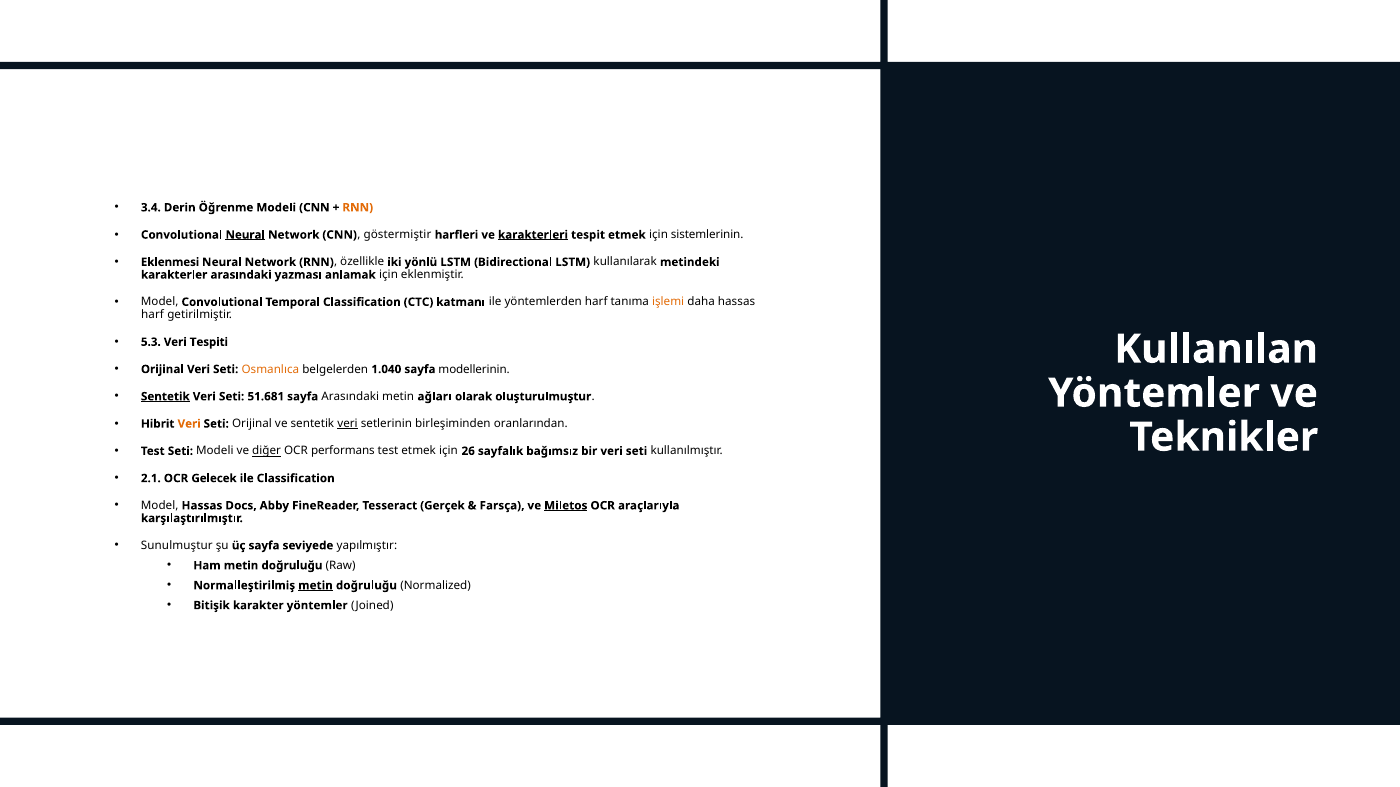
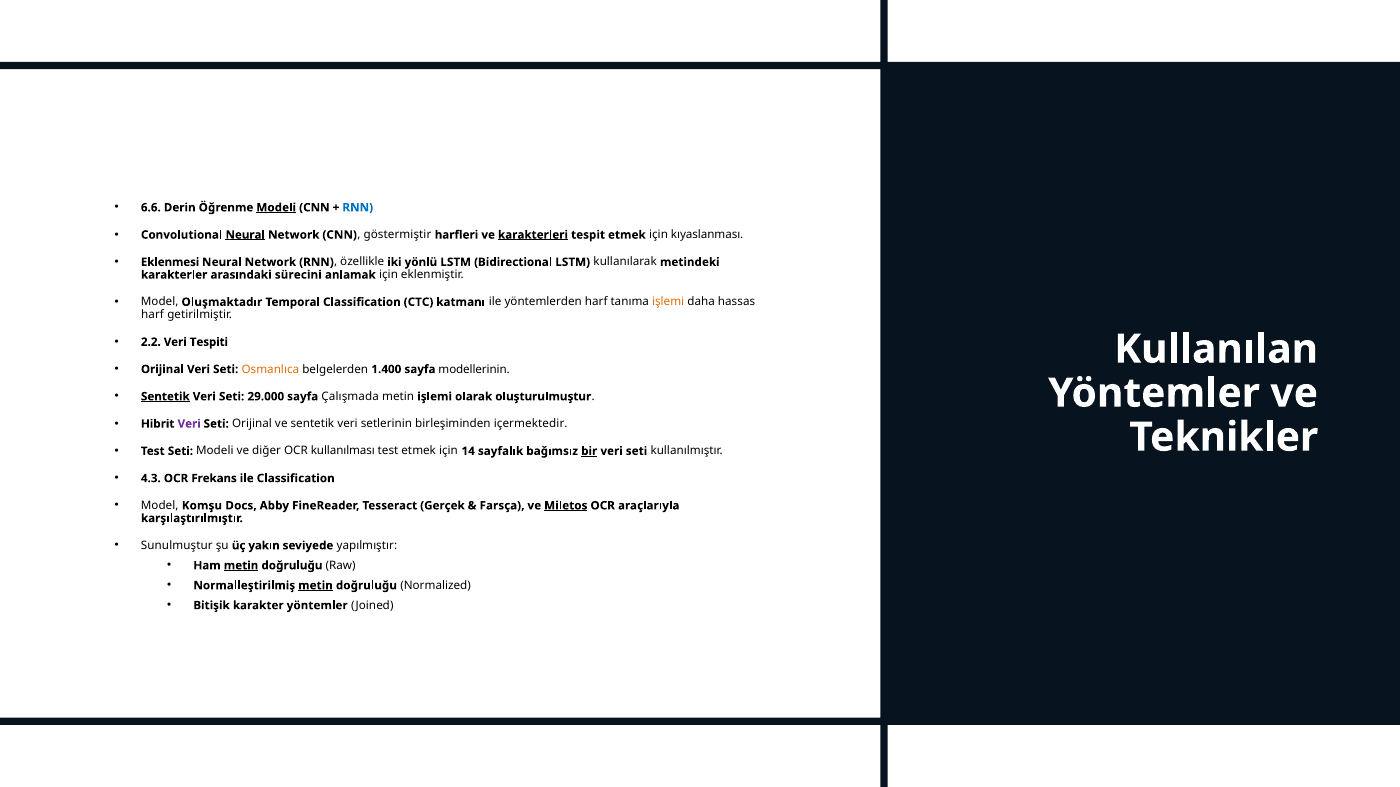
3.4: 3.4 -> 6.6 (151, 208)
Modeli underline: none -> present (276, 208)
RNN colour: orange -> blue (358, 208)
sistemlerinin: sistemlerinin -> kıyaslanması (707, 235)
yazması: yazması -> sürecini (298, 275)
Model Convolutional: Convolutional -> Oluşmaktadır (222, 302)
5.3: 5.3 -> 2.2 (151, 342)
1.040: 1.040 -> 1.400 (386, 369)
51.681: 51.681 -> 29.000 (266, 397)
sayfa Arasındaki: Arasındaki -> Çalışmada (350, 397)
metin ağları: ağları -> işlemi (435, 397)
Veri colour: orange -> purple (189, 424)
veri underline: present -> none (348, 424)
oranlarından: oranlarından -> içermektedir (531, 424)
diğer underline: present -> none (267, 451)
performans: performans -> kullanılması (343, 451)
26: 26 -> 14 (468, 451)
bir underline: none -> present (589, 451)
2.1: 2.1 -> 4.3 (151, 479)
Gelecek: Gelecek -> Frekans (214, 479)
Model Hassas: Hassas -> Komşu (202, 506)
üç sayfa: sayfa -> yakın (264, 546)
metin underline: none -> present (241, 566)
